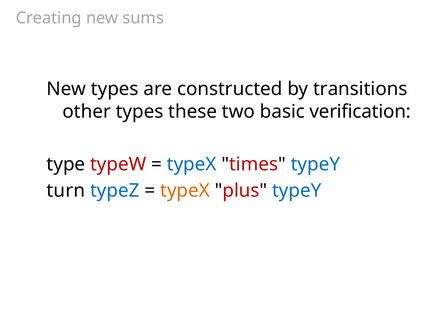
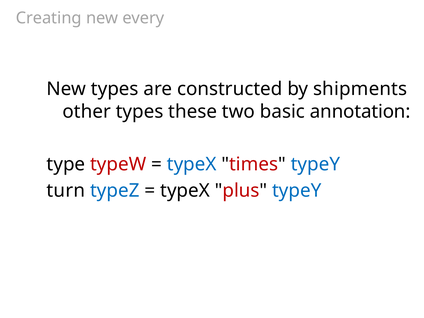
sums: sums -> every (143, 18)
transitions: transitions -> shipments (360, 89)
verification: verification -> annotation (360, 112)
typeX colour: orange -> black (185, 191)
